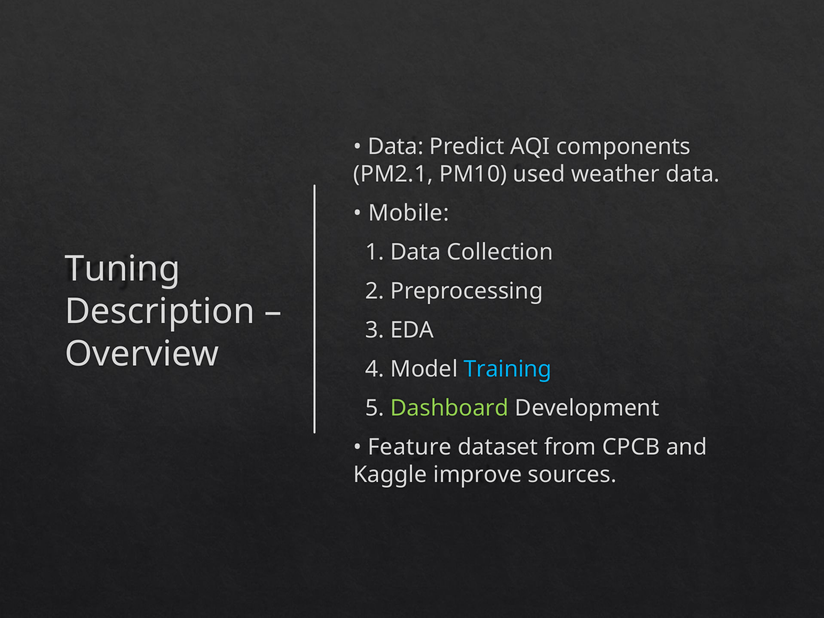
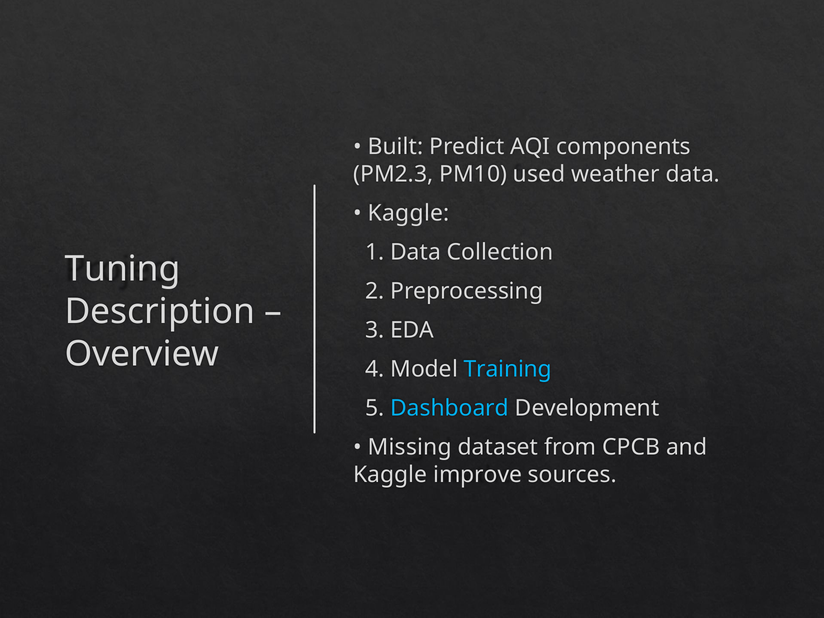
Data: Data -> Built (396, 147)
PM2.1: PM2.1 -> PM2.3 (393, 174)
Mobile: Mobile -> Kaggle (409, 213)
Dashboard colour: light green -> light blue (450, 408)
Feature: Feature -> Missing (410, 447)
